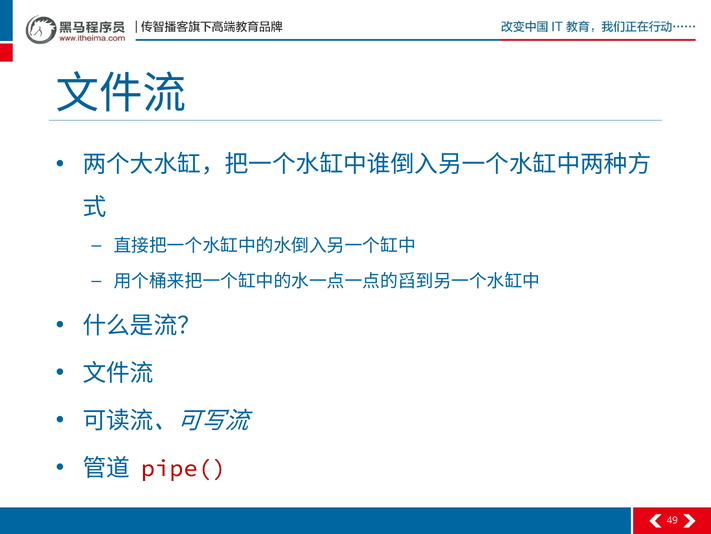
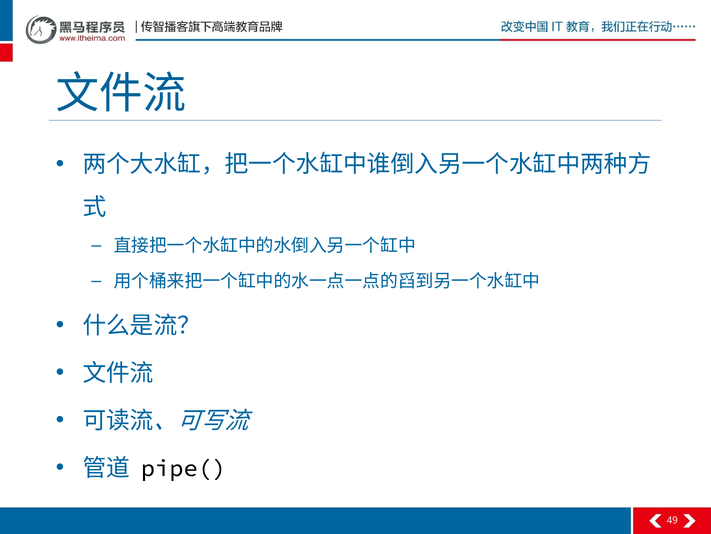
pipe( colour: red -> black (184, 468)
